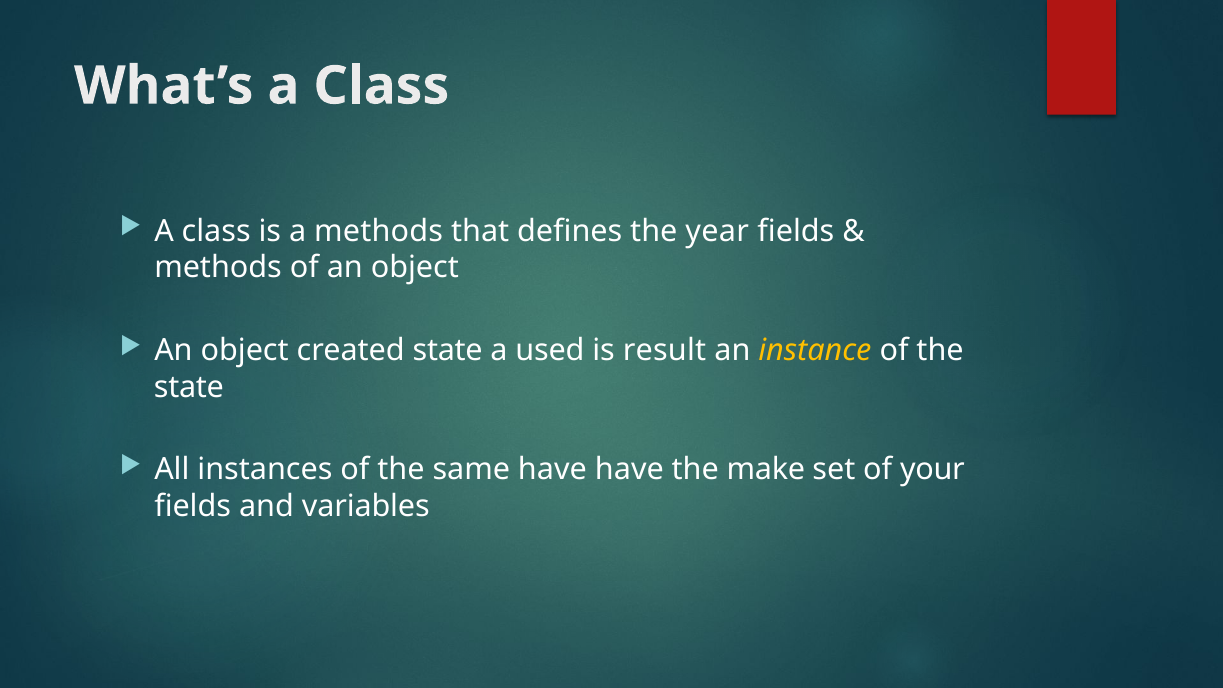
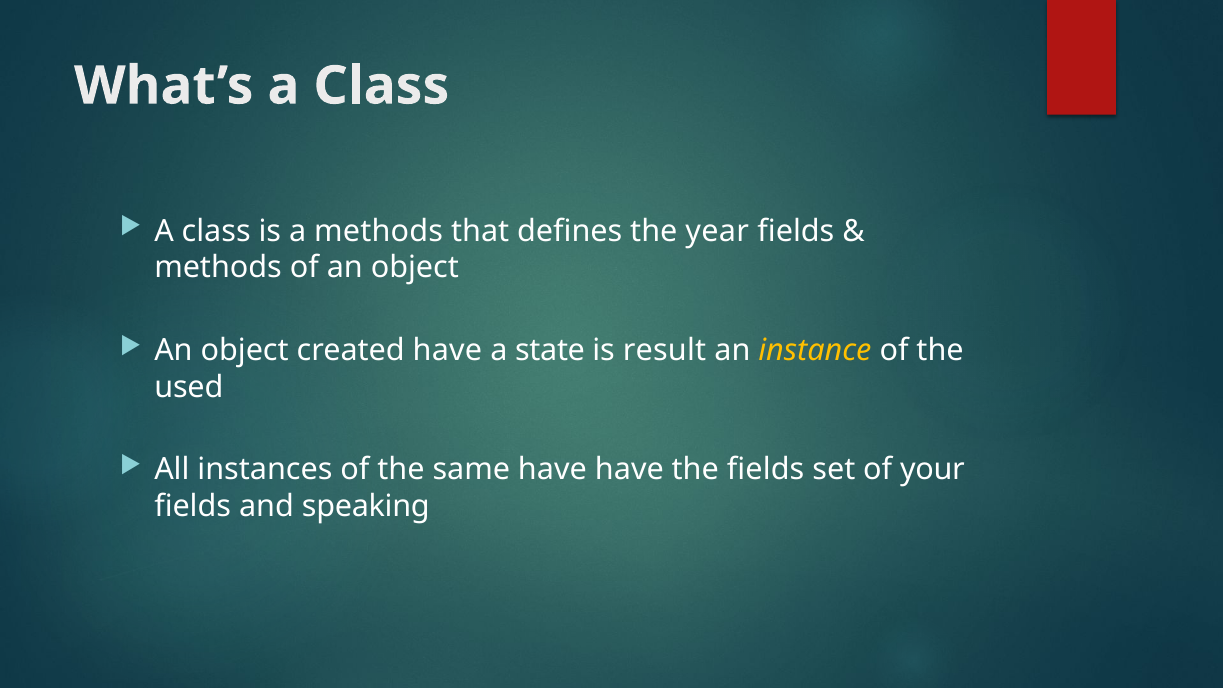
created state: state -> have (447, 350)
used: used -> state (550, 350)
state: state -> used (189, 387)
the make: make -> fields (766, 470)
variables: variables -> speaking (366, 506)
